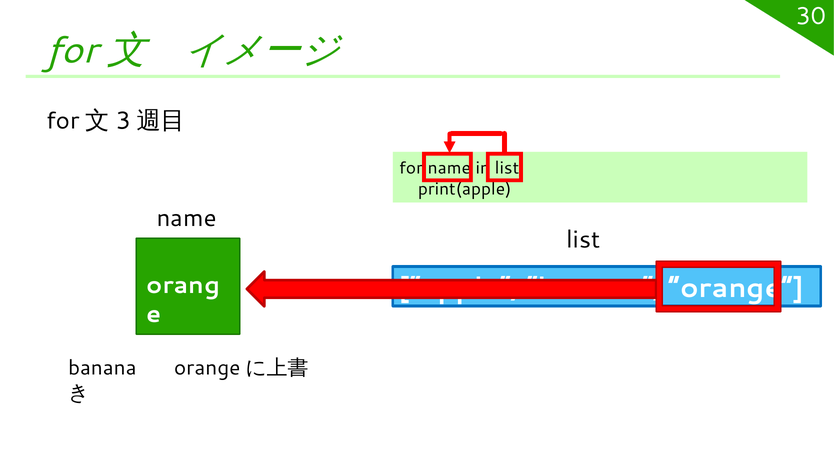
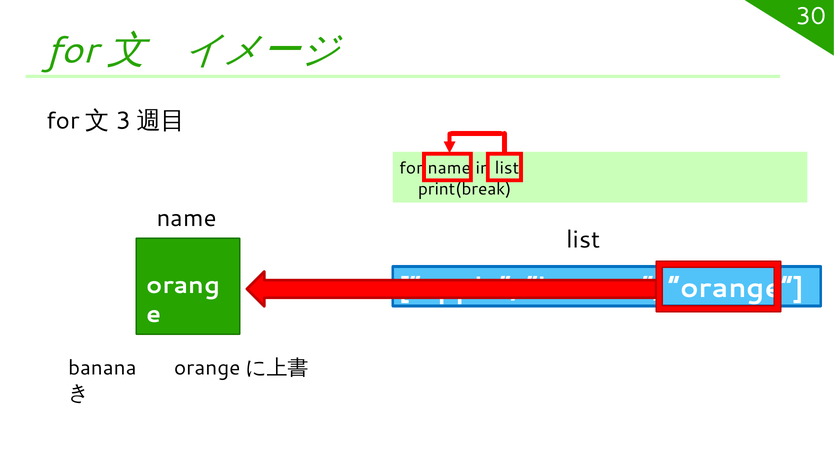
print(apple: print(apple -> print(break (465, 189)
